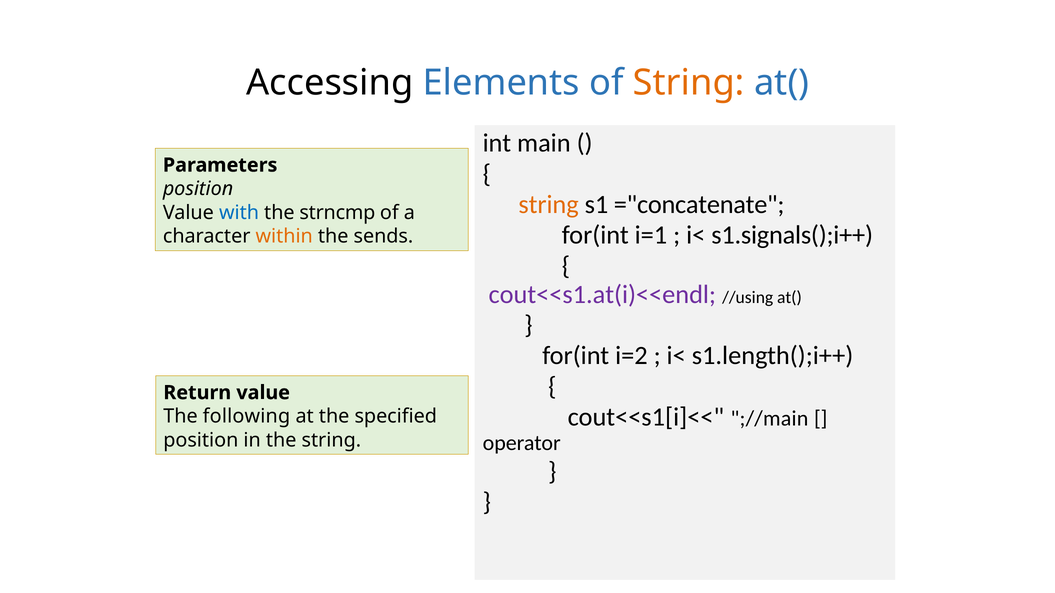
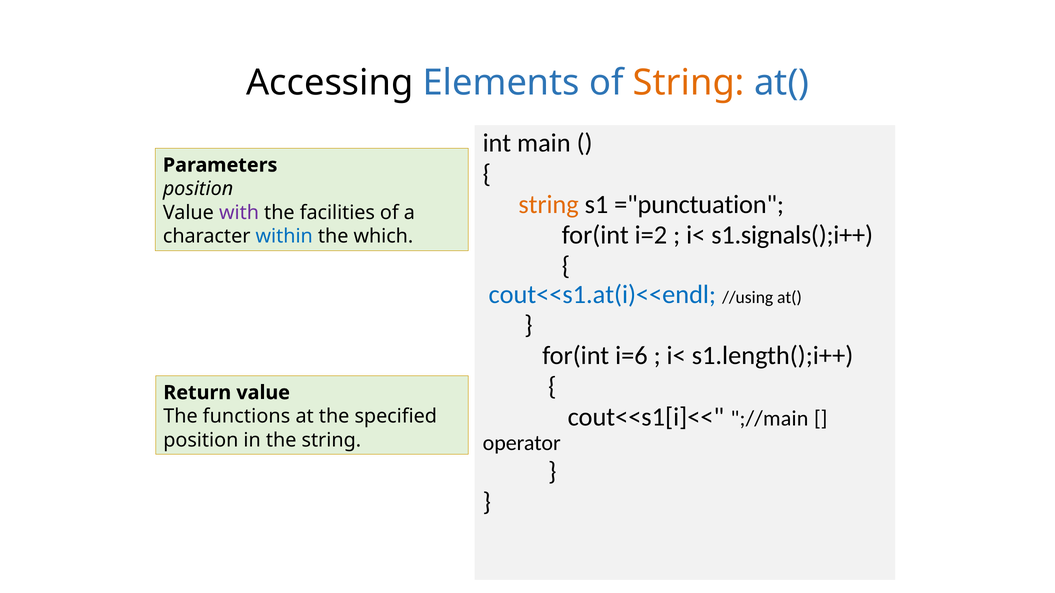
="concatenate: ="concatenate -> ="punctuation (699, 205)
with colour: blue -> purple (239, 213)
strncmp: strncmp -> facilities (337, 213)
i=1: i=1 -> i=2 (651, 235)
within colour: orange -> blue (284, 236)
sends: sends -> which (383, 236)
cout<<s1.at(i)<<endl colour: purple -> blue (602, 295)
i=2: i=2 -> i=6 (631, 356)
following: following -> functions (247, 417)
